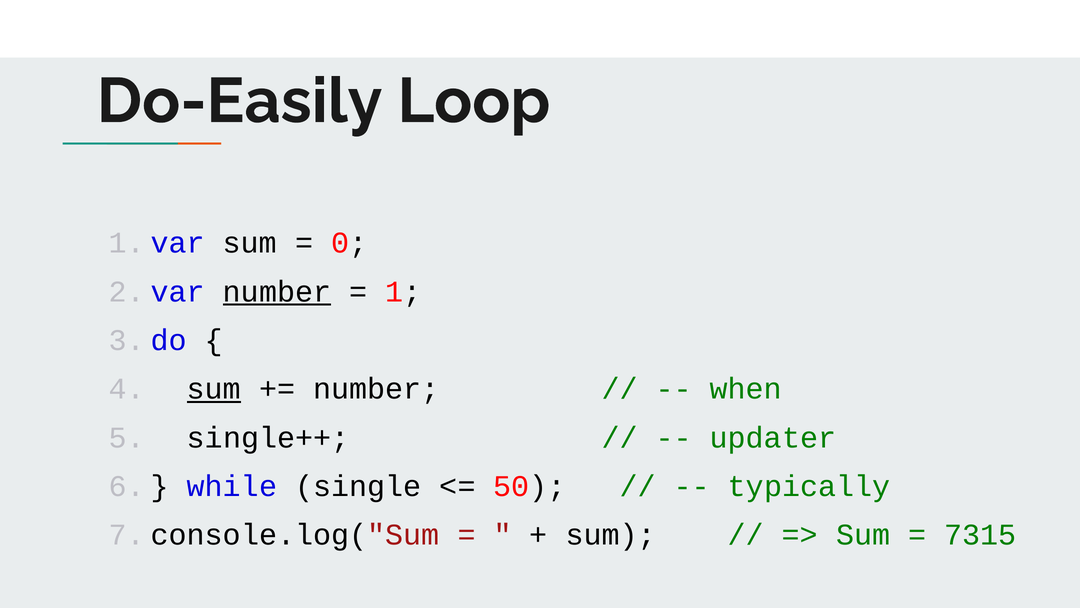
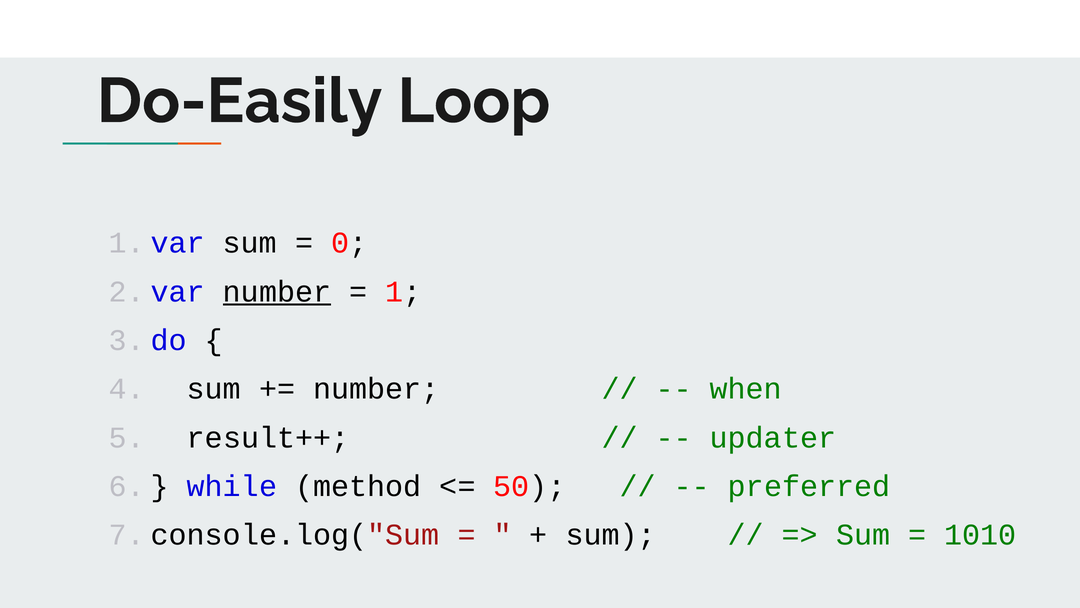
sum underline: present -> none (214, 389)
single++: single++ -> result++ (268, 437)
single: single -> method (358, 486)
typically: typically -> preferred (809, 486)
7315: 7315 -> 1010 (980, 534)
